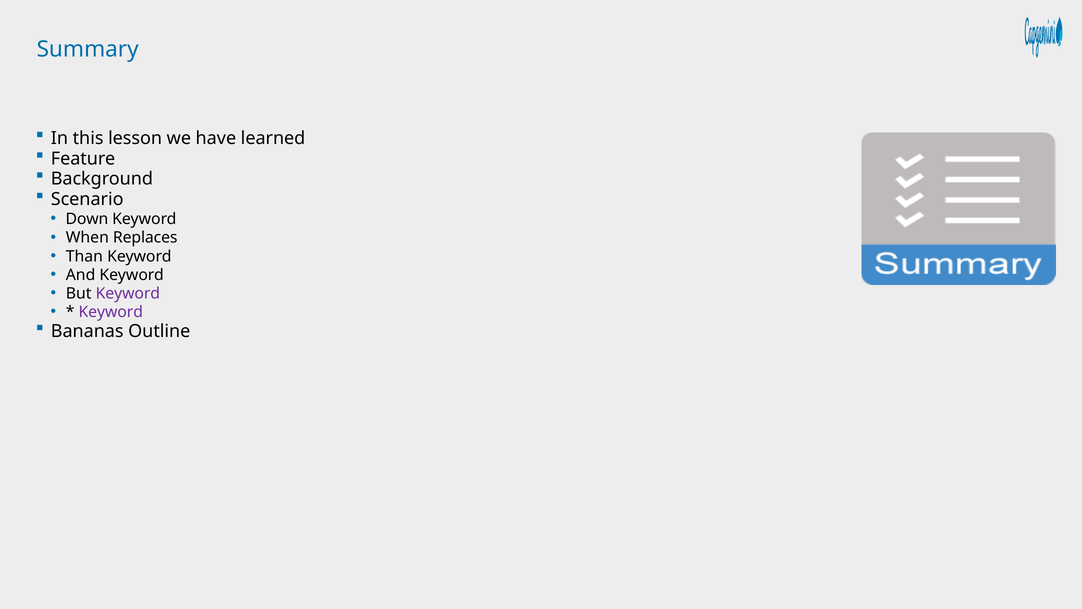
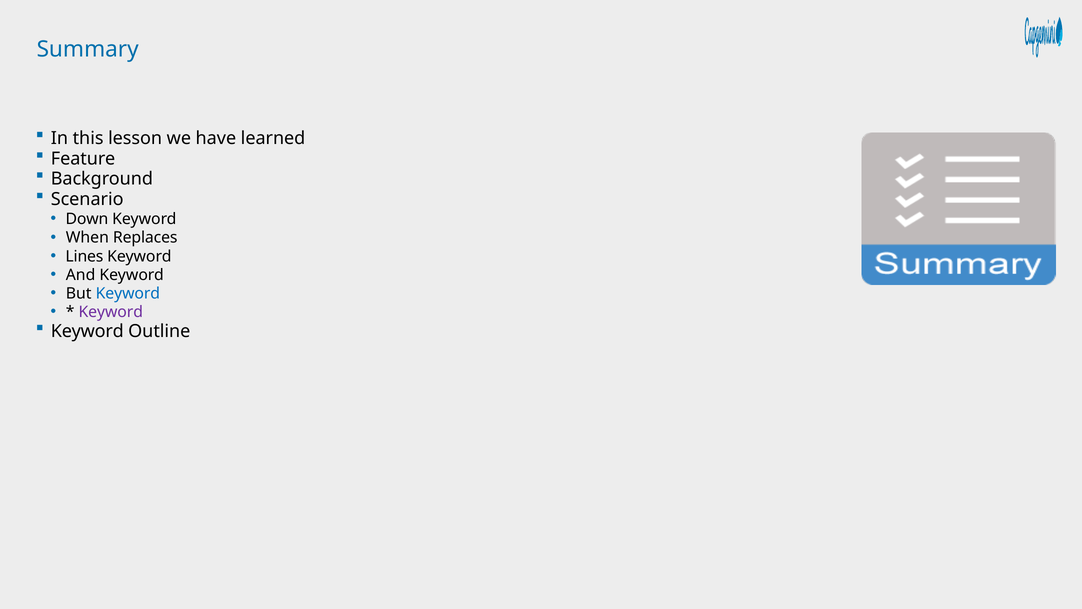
Than: Than -> Lines (84, 256)
Keyword colour: purple -> blue (128, 293)
Bananas: Bananas -> Keyword (87, 331)
